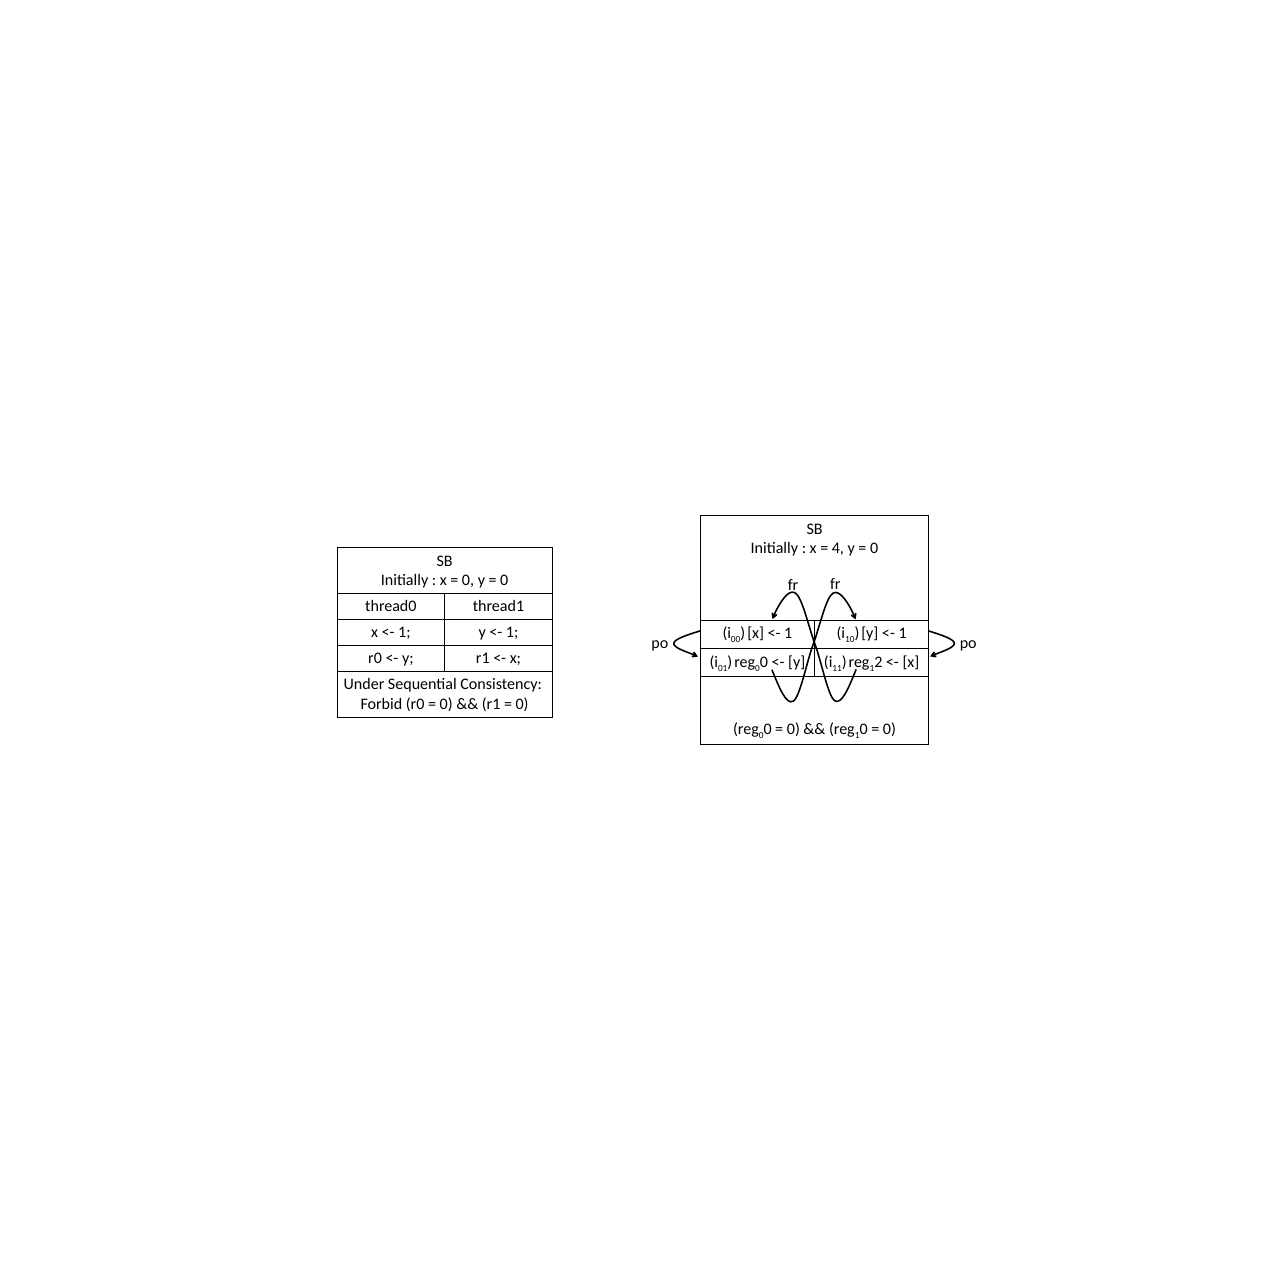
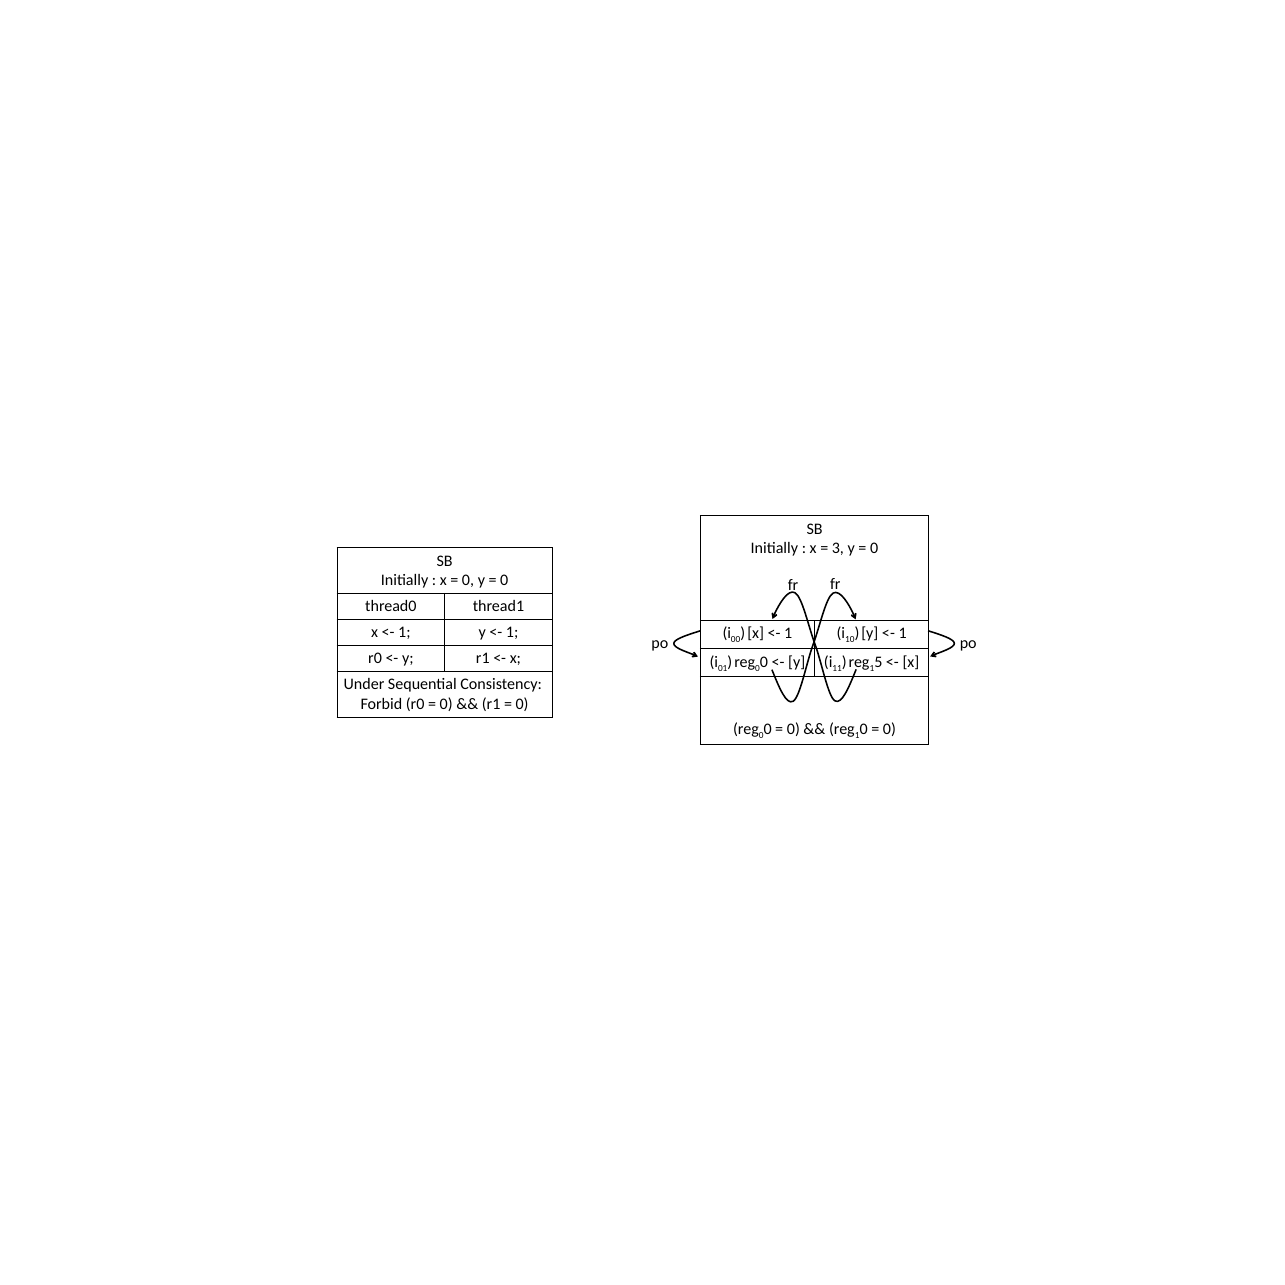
4: 4 -> 3 (838, 549)
2: 2 -> 5 (878, 662)
